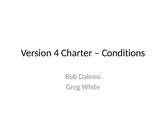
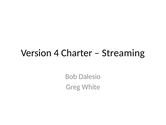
Conditions: Conditions -> Streaming (123, 53)
